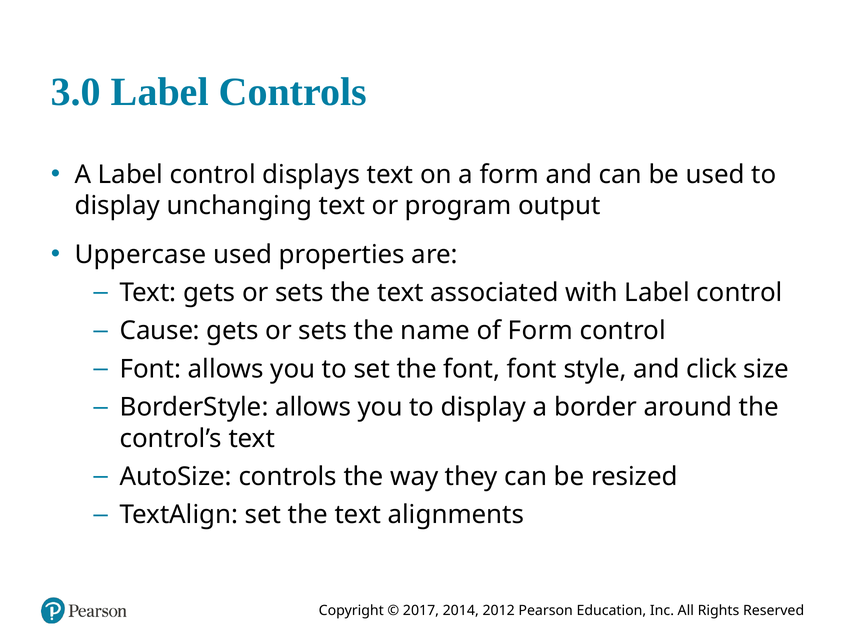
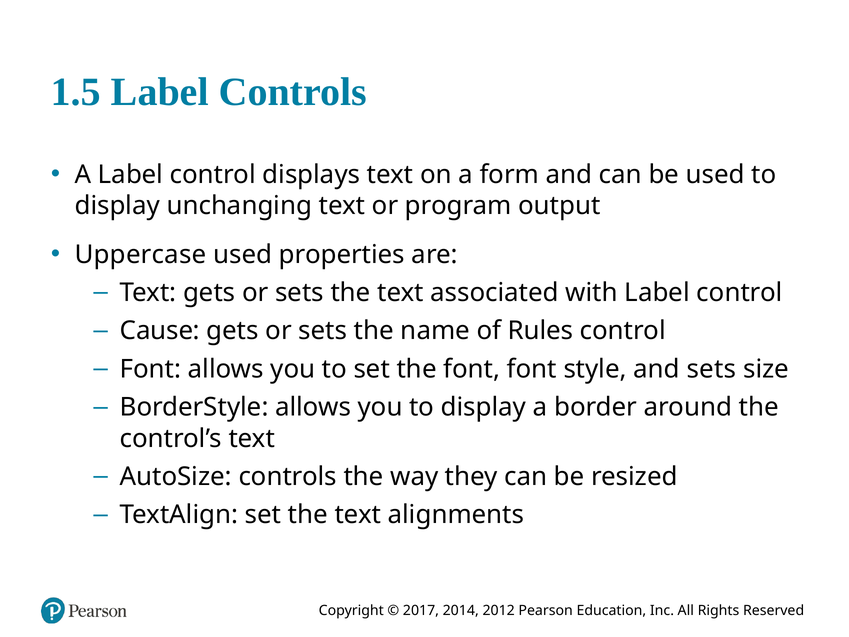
3.0: 3.0 -> 1.5 (76, 92)
of Form: Form -> Rules (541, 331)
and click: click -> sets (711, 369)
